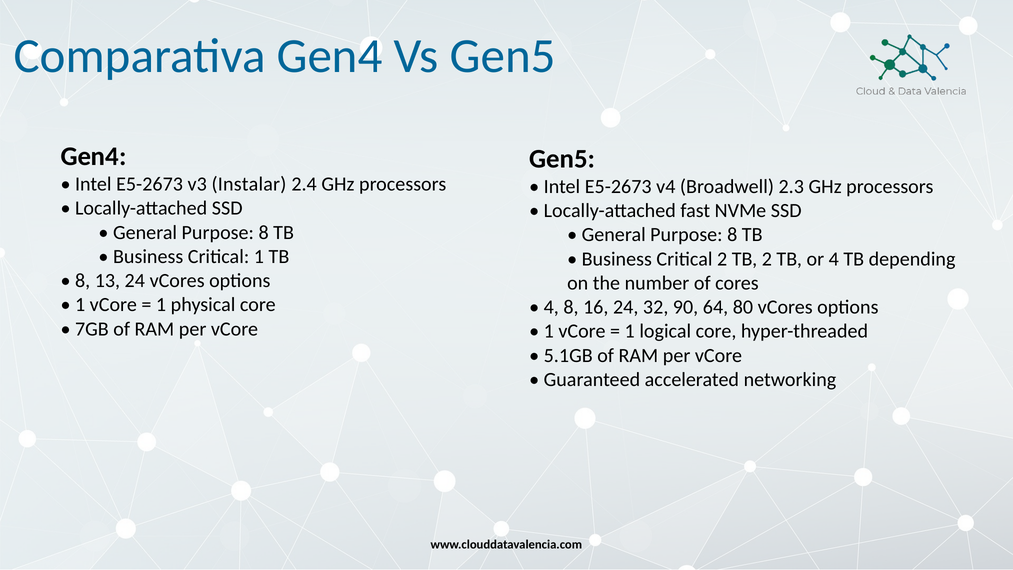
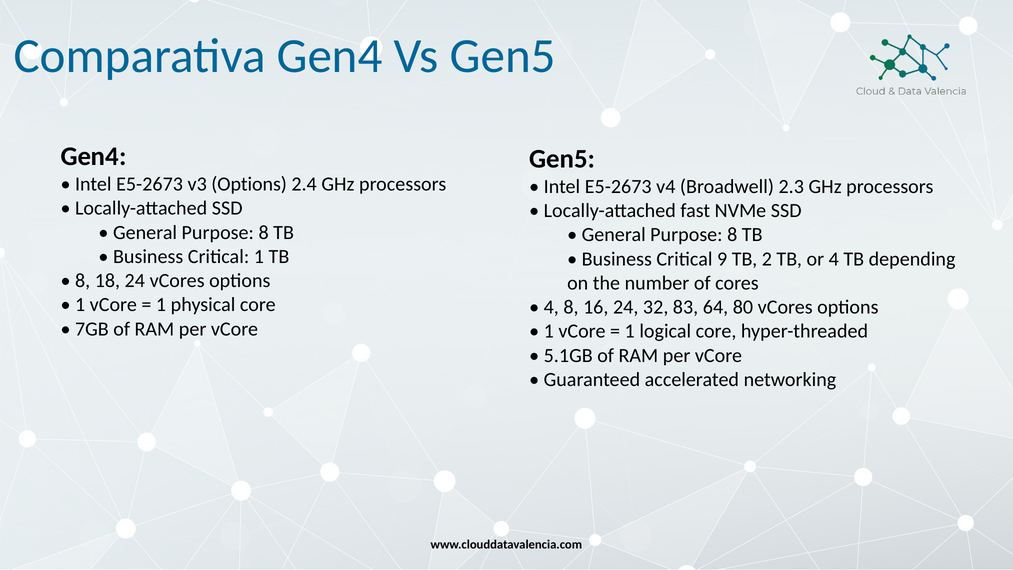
v3 Instalar: Instalar -> Options (249, 184)
Critical 2: 2 -> 9 (722, 259)
13: 13 -> 18 (107, 281)
90: 90 -> 83 (686, 307)
